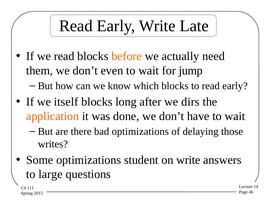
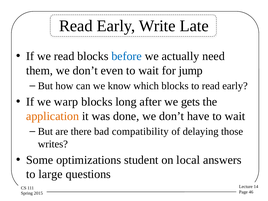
before colour: orange -> blue (127, 56)
itself: itself -> warp (66, 102)
dirs: dirs -> gets (191, 102)
bad optimizations: optimizations -> compatibility (140, 131)
on write: write -> local (188, 160)
